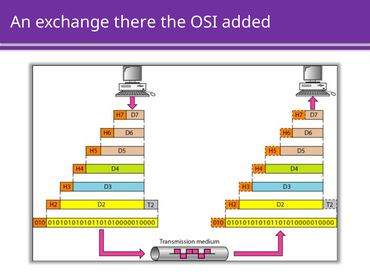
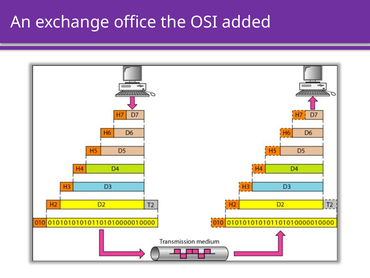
there: there -> office (135, 22)
